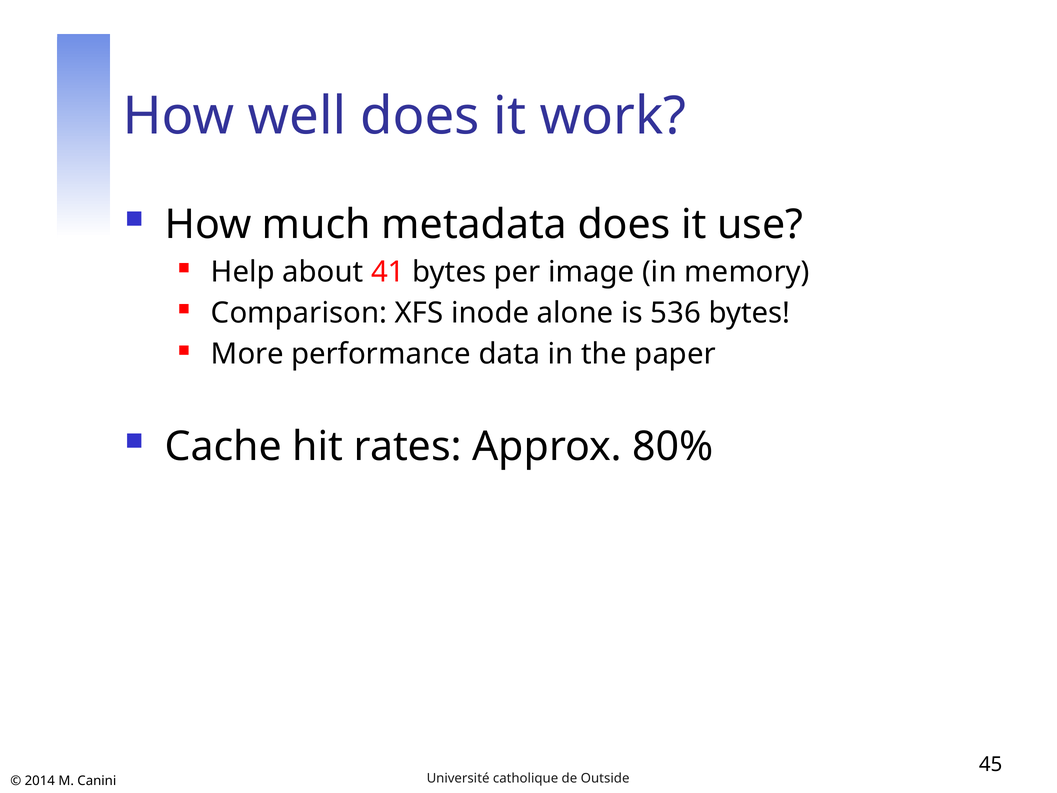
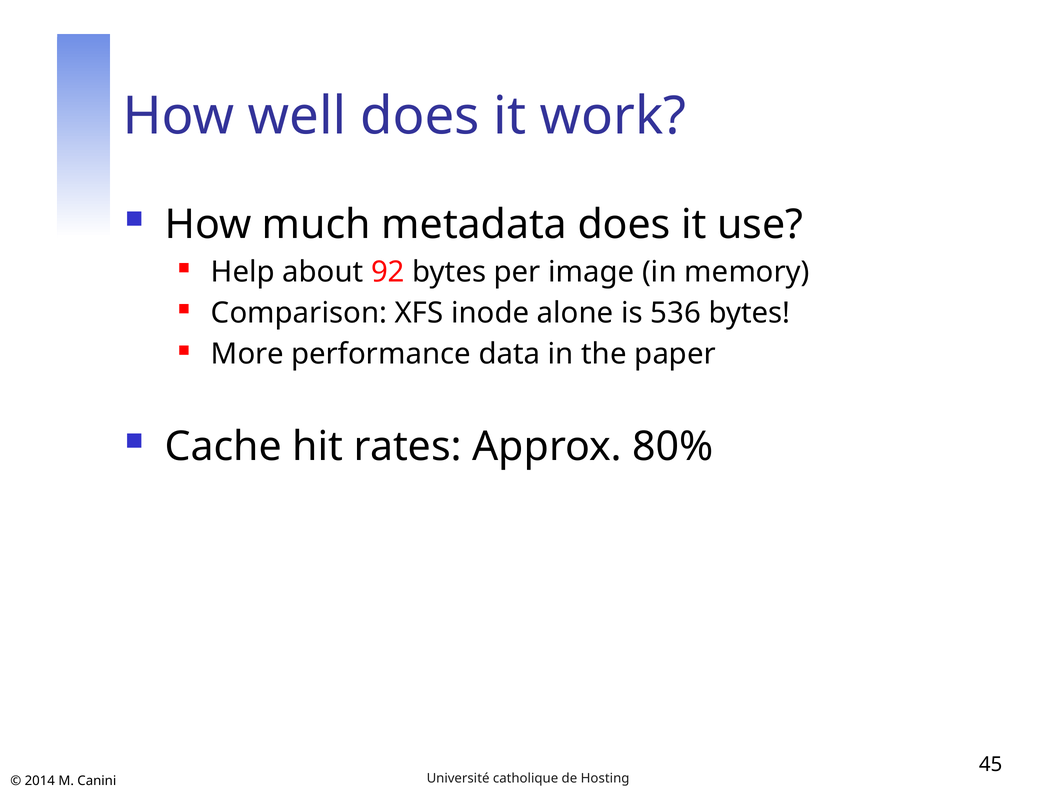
41: 41 -> 92 (388, 272)
Outside: Outside -> Hosting (605, 778)
